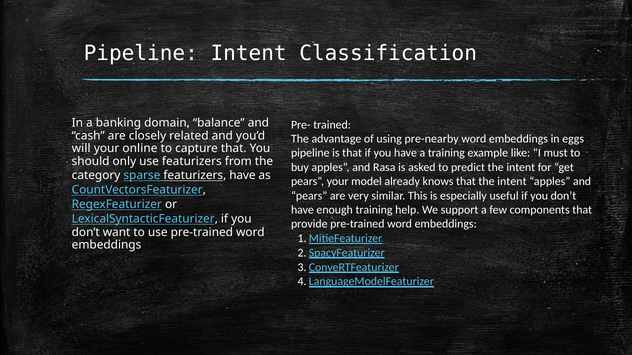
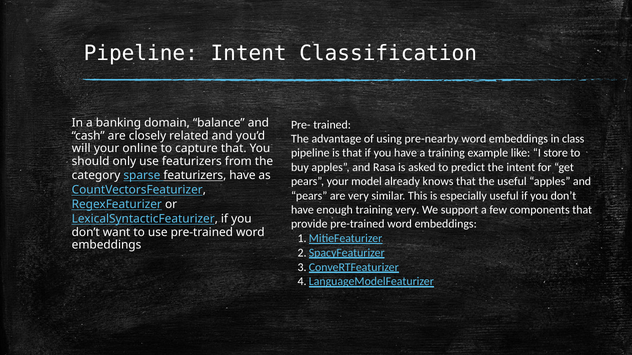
eggs: eggs -> class (573, 139)
must: must -> store (556, 153)
that the intent: intent -> useful (512, 182)
training help: help -> very (407, 210)
